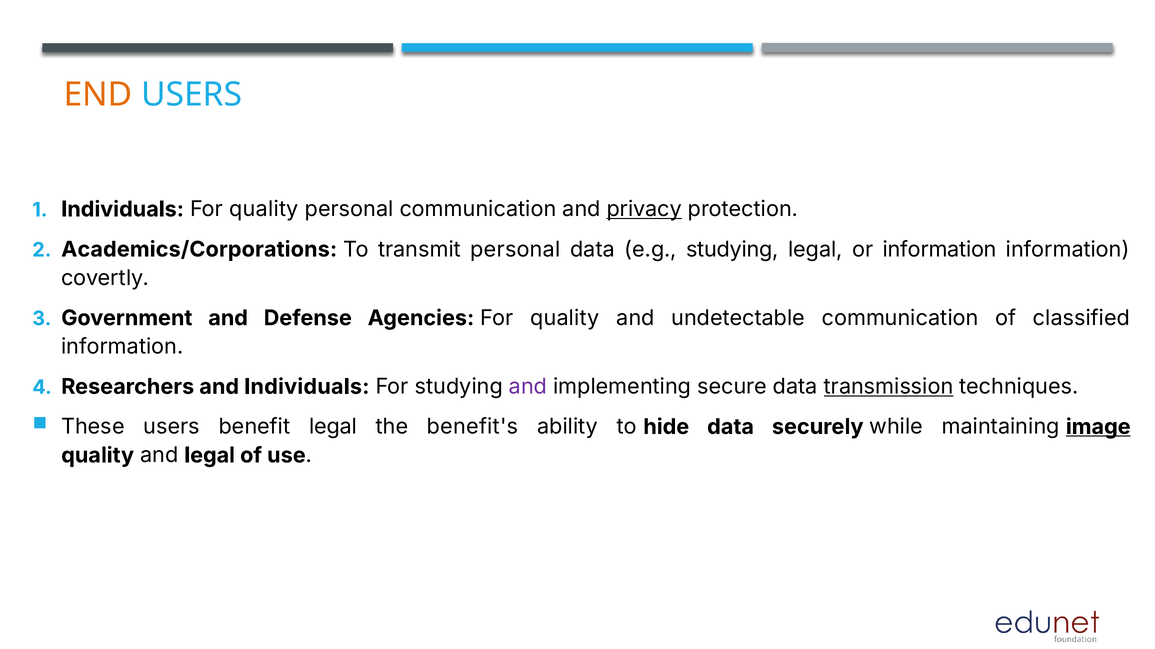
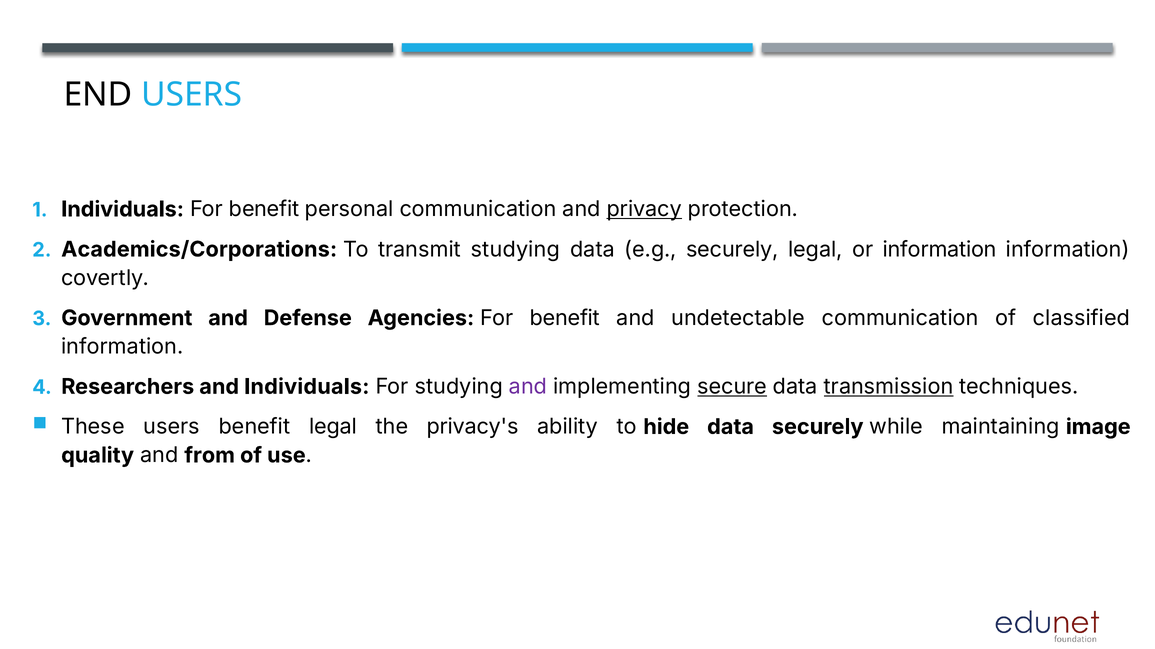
END colour: orange -> black (98, 95)
Individuals For quality: quality -> benefit (264, 210)
transmit personal: personal -> studying (515, 250)
e.g studying: studying -> securely (732, 250)
Agencies For quality: quality -> benefit (565, 318)
secure underline: none -> present (732, 387)
benefit's: benefit's -> privacy's (473, 427)
image underline: present -> none (1098, 427)
and legal: legal -> from (210, 456)
